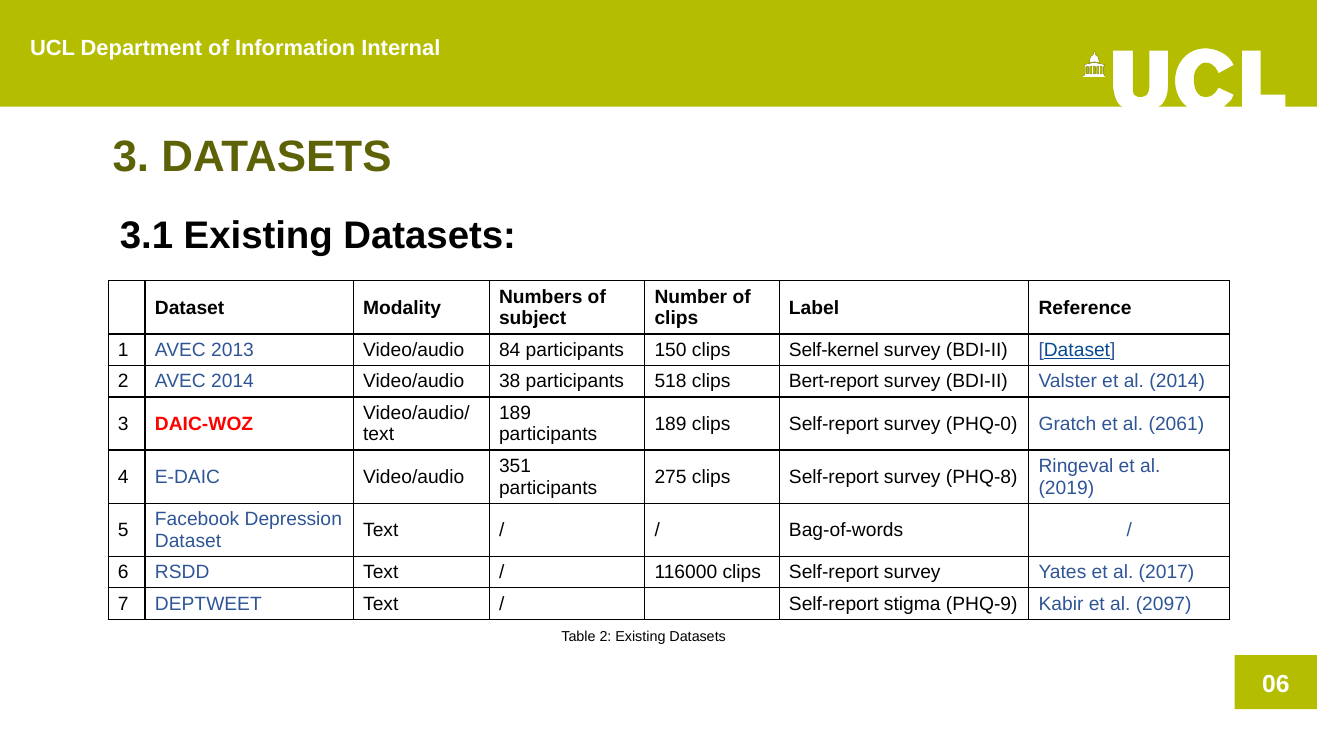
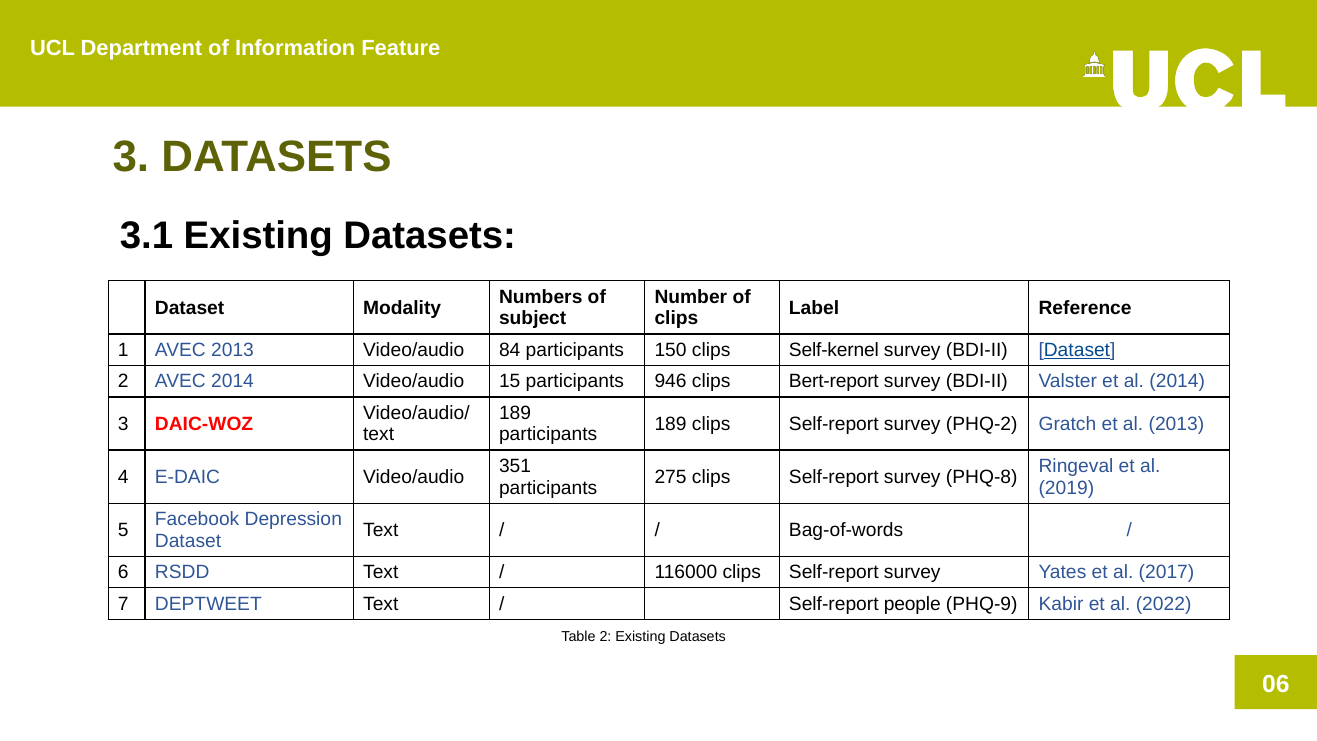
Internal: Internal -> Feature (401, 48)
38: 38 -> 15 (510, 381)
518: 518 -> 946 (671, 381)
PHQ-0: PHQ-0 -> PHQ-2 (982, 424)
al 2061: 2061 -> 2013 (1176, 424)
stigma: stigma -> people (912, 604)
2097: 2097 -> 2022 (1164, 604)
